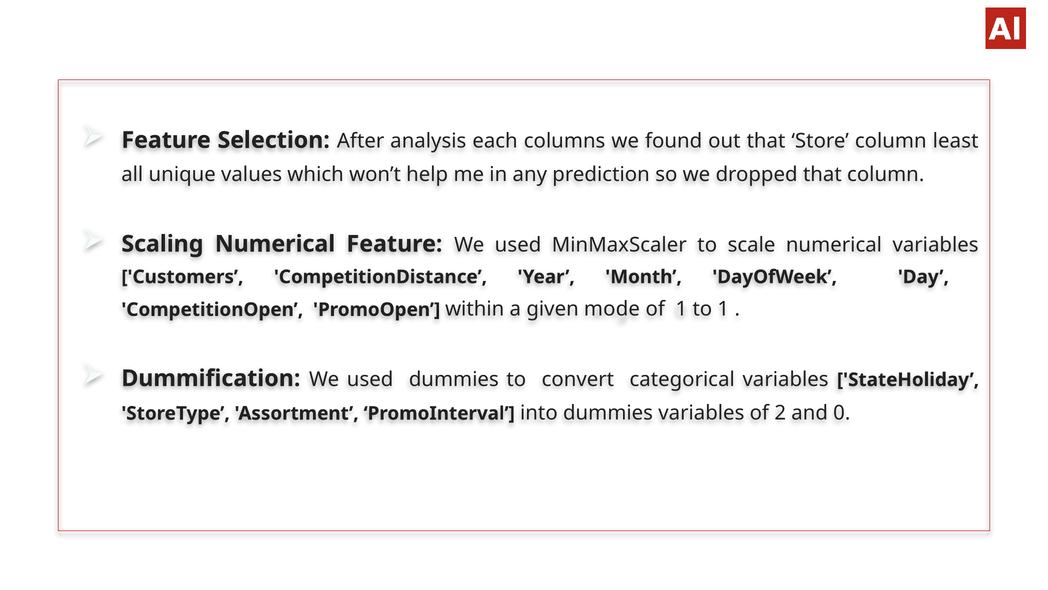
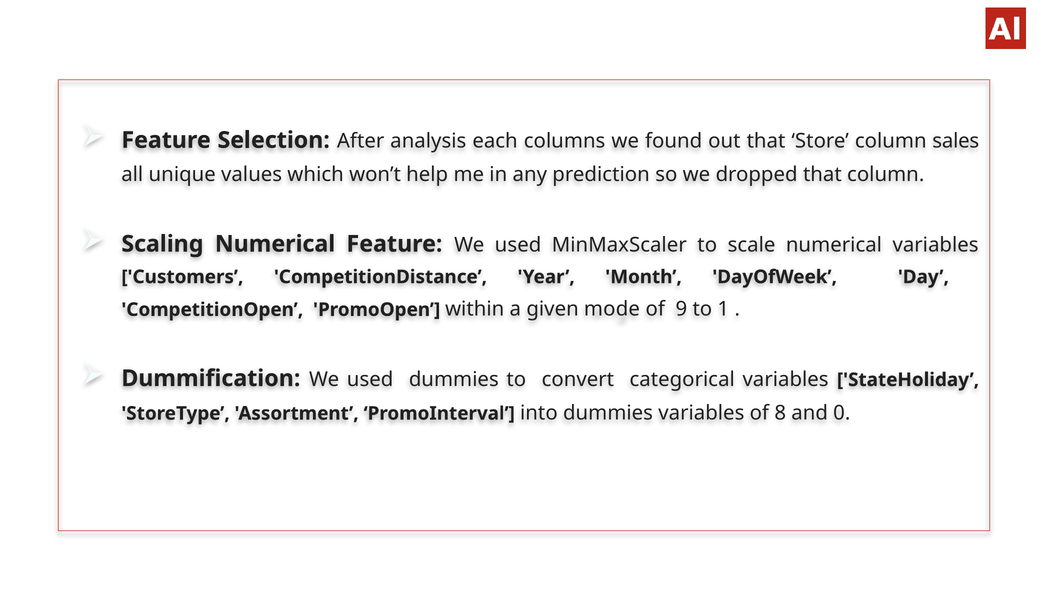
least: least -> sales (956, 141)
of 1: 1 -> 9 (681, 309)
2: 2 -> 8 (780, 413)
